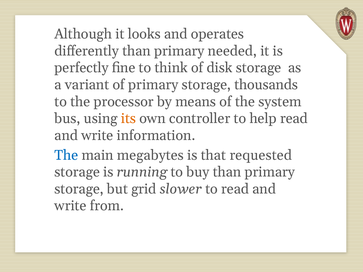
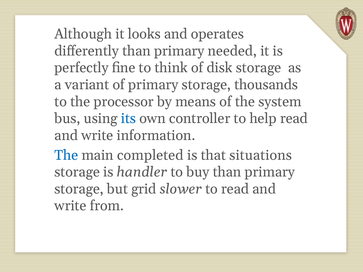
its colour: orange -> blue (128, 119)
megabytes: megabytes -> completed (150, 155)
requested: requested -> situations (261, 155)
running: running -> handler (142, 172)
